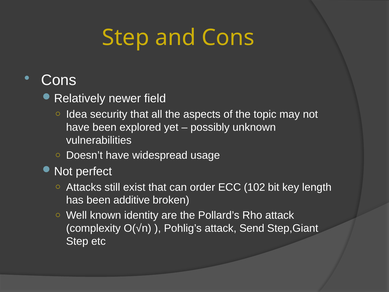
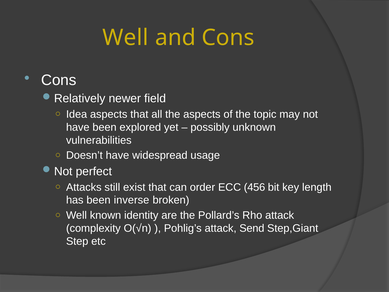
Step: Step -> Well (125, 38)
Idea security: security -> aspects (109, 114)
102: 102 -> 456 (254, 187)
additive: additive -> inverse (132, 200)
